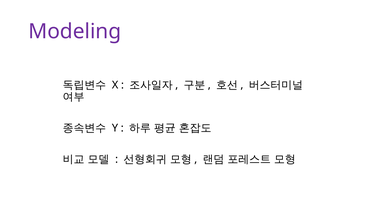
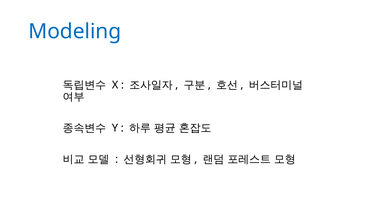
Modeling colour: purple -> blue (75, 31)
